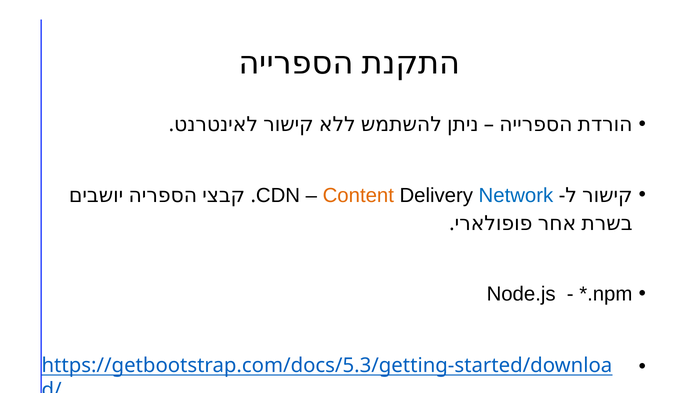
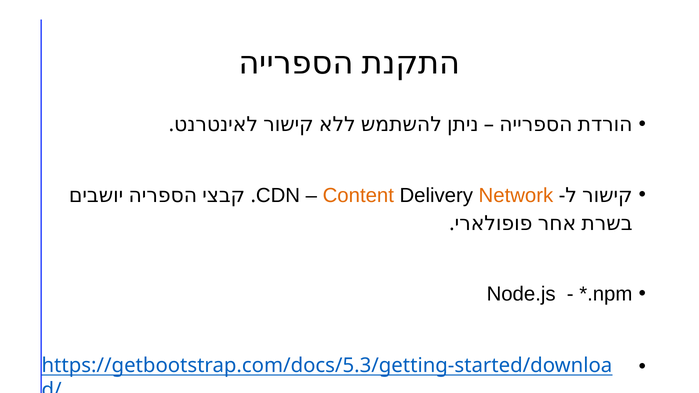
Network colour: blue -> orange (516, 195)
